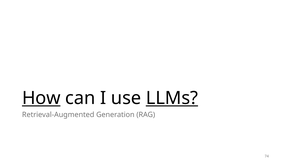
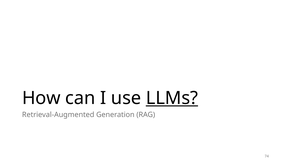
How underline: present -> none (41, 98)
